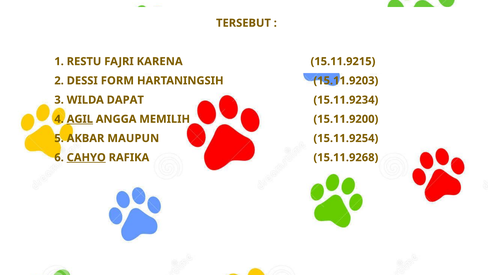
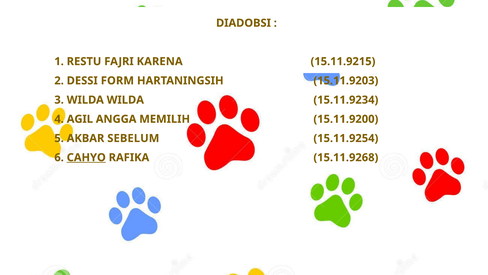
TERSEBUT: TERSEBUT -> DIADOBSI (243, 23)
WILDA DAPAT: DAPAT -> WILDA (125, 100)
AGIL underline: present -> none (80, 119)
MAUPUN: MAUPUN -> SEBELUM (133, 138)
